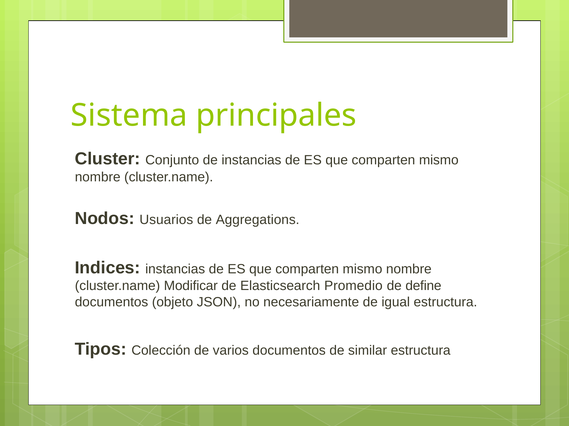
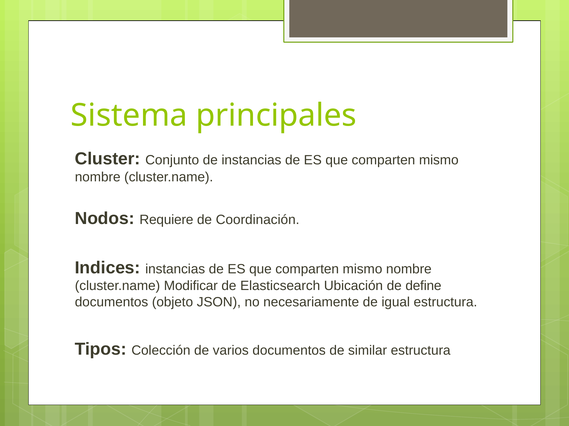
Usuarios: Usuarios -> Requiere (166, 220)
Aggregations: Aggregations -> Coordinación (258, 220)
Promedio: Promedio -> Ubicación (353, 286)
